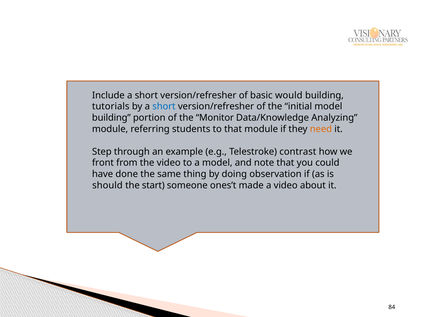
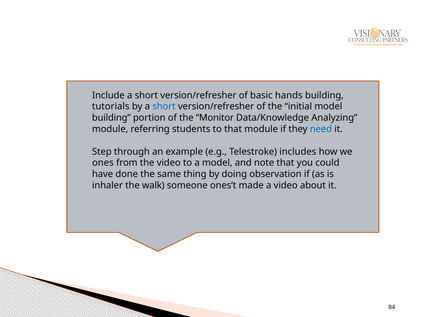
would: would -> hands (289, 95)
need colour: orange -> blue (321, 129)
contrast: contrast -> includes (298, 151)
front: front -> ones (103, 163)
should: should -> inhaler (107, 185)
start: start -> walk (153, 185)
